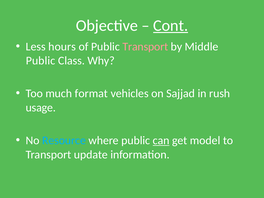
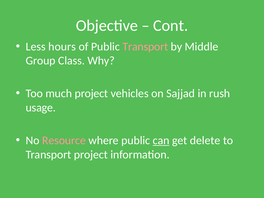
Cont underline: present -> none (171, 26)
Public: Public -> Group (41, 61)
much format: format -> project (91, 94)
Resource colour: light blue -> pink (64, 140)
model: model -> delete (205, 140)
Transport update: update -> project (91, 155)
